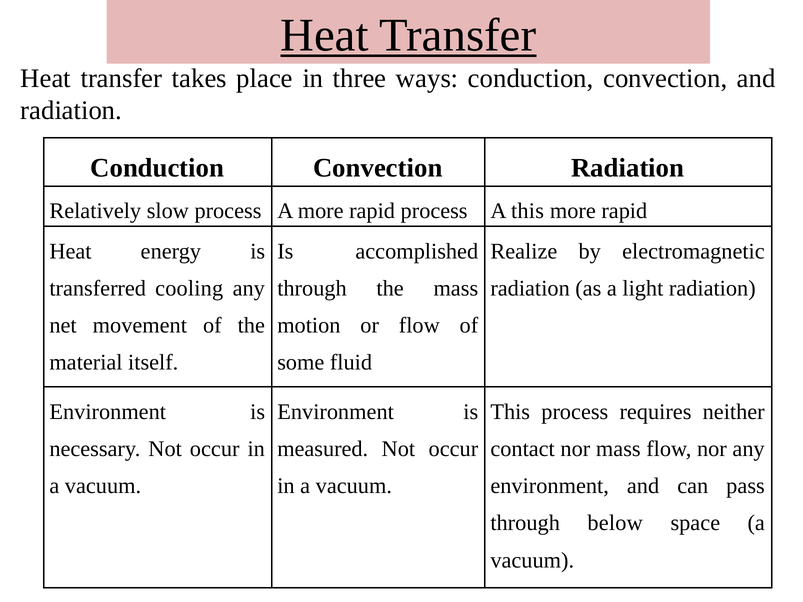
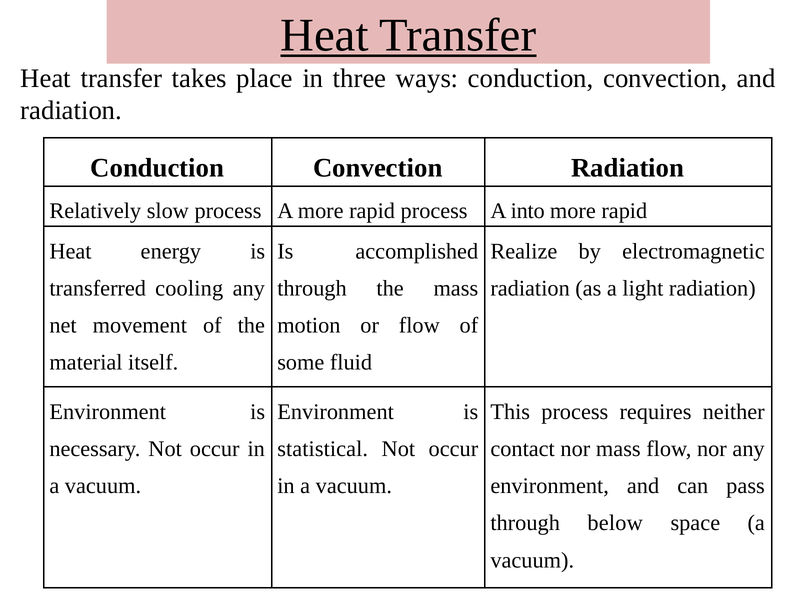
A this: this -> into (528, 211)
measured: measured -> statistical (323, 449)
